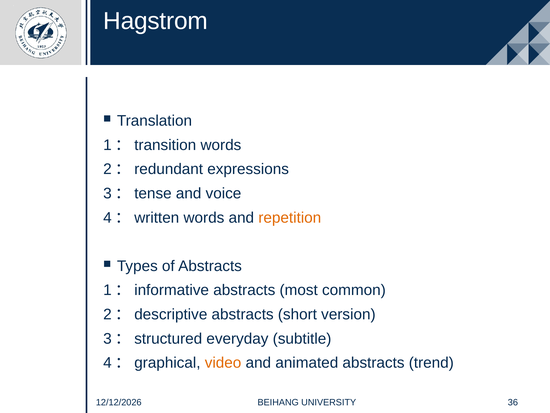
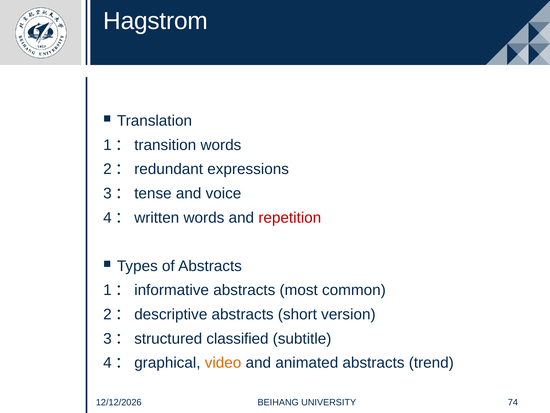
repetition colour: orange -> red (290, 217)
everyday: everyday -> classified (237, 338)
36: 36 -> 74 (513, 402)
